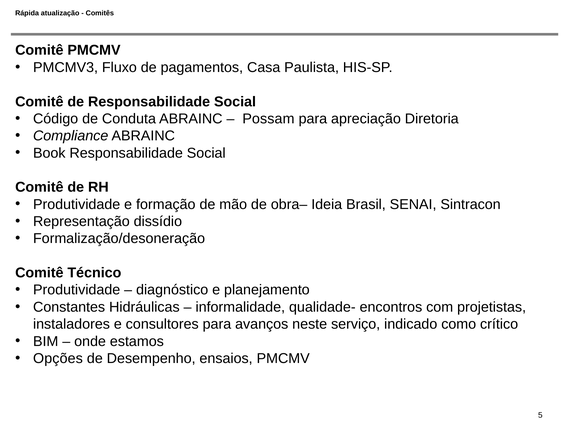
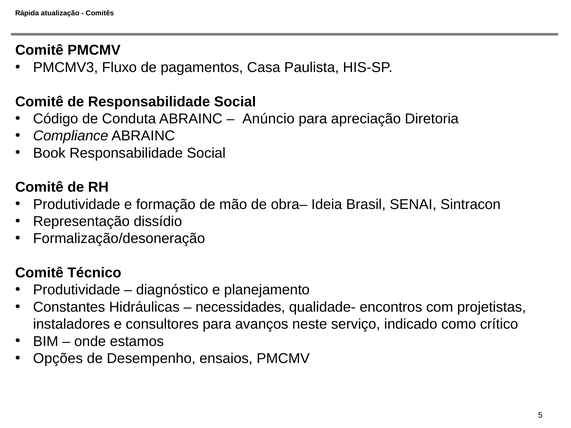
Possam: Possam -> Anúncio (268, 119)
informalidade: informalidade -> necessidades (240, 307)
